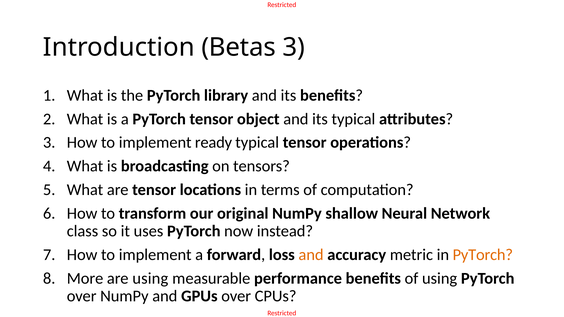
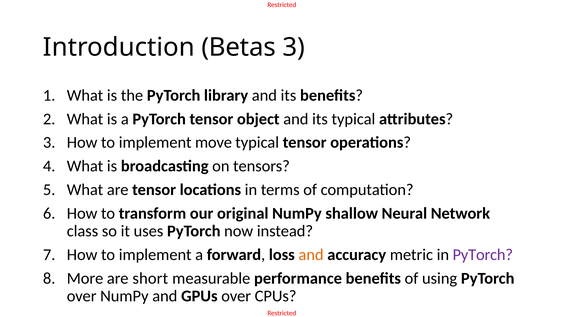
ready: ready -> move (213, 143)
PyTorch colour: orange -> purple (483, 255)
are using: using -> short (150, 279)
